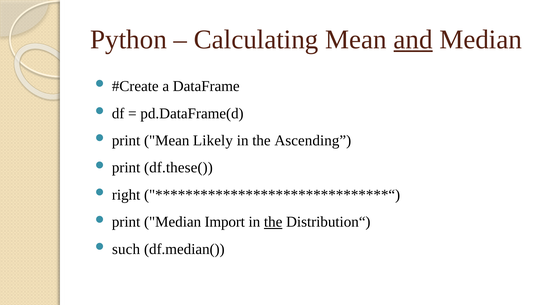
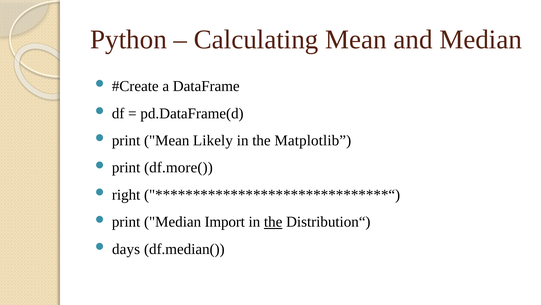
and underline: present -> none (413, 39)
Ascending: Ascending -> Matplotlib (313, 140)
df.these(: df.these( -> df.more( (178, 167)
such: such -> days (126, 249)
